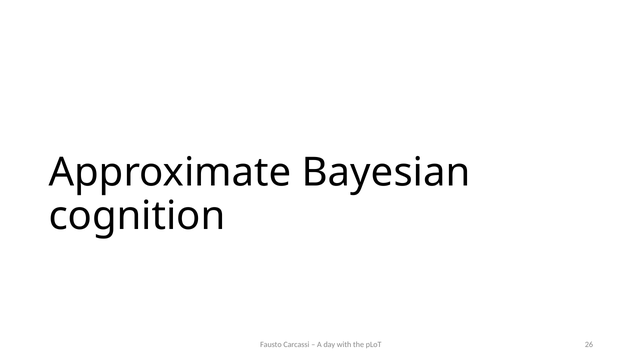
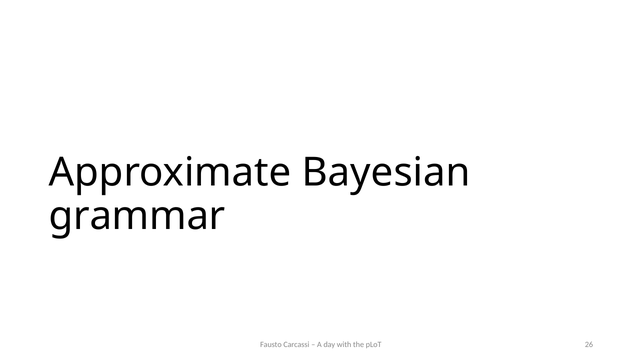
cognition: cognition -> grammar (137, 216)
